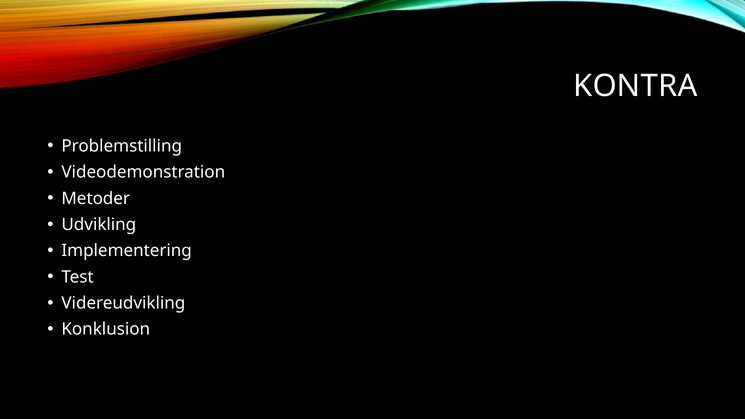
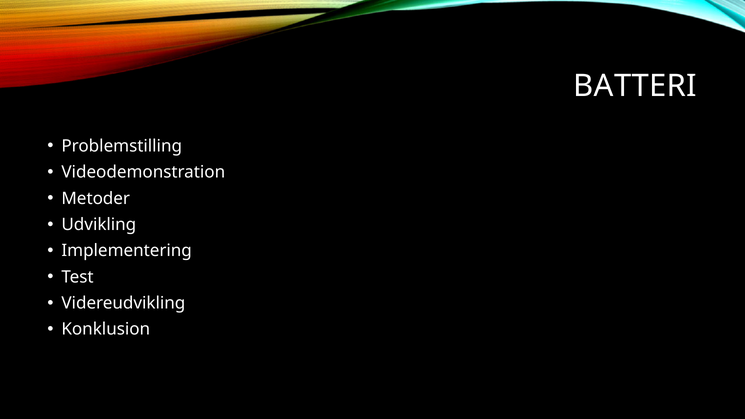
KONTRA: KONTRA -> BATTERI (635, 86)
